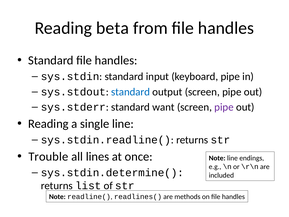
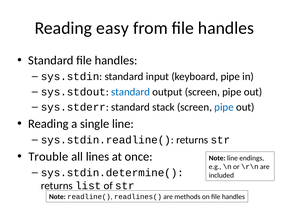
beta: beta -> easy (113, 28)
want: want -> stack (163, 107)
pipe colour: purple -> blue (224, 107)
